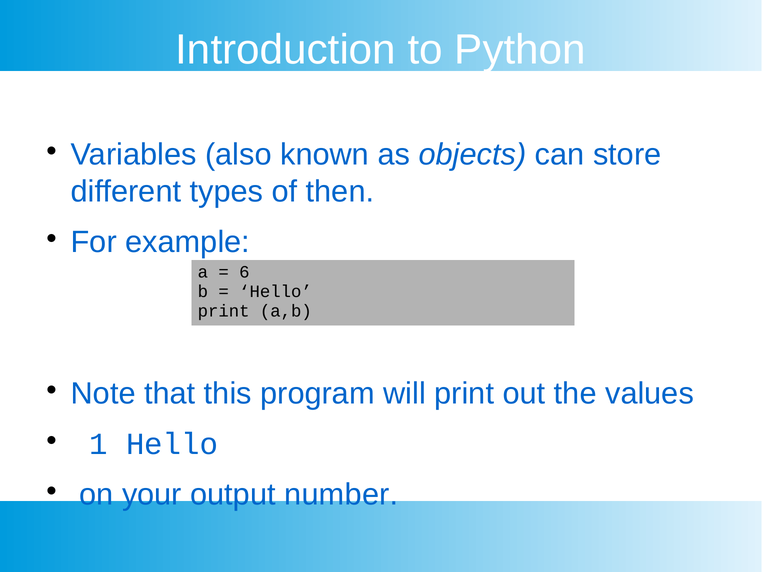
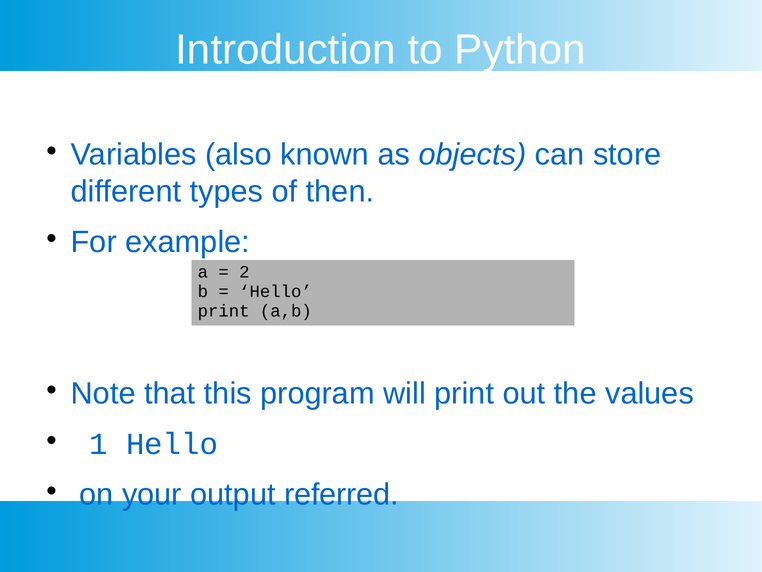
6: 6 -> 2 (244, 272)
number: number -> referred (342, 494)
